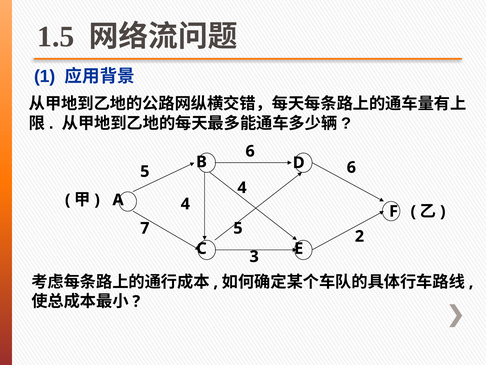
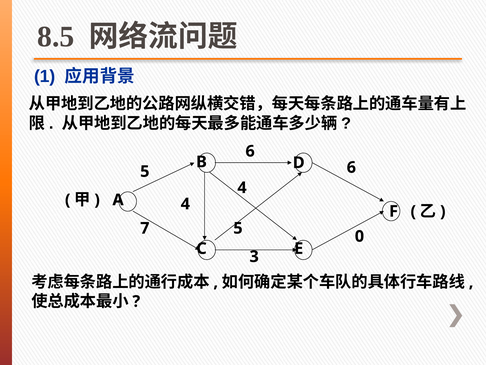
1.5: 1.5 -> 8.5 (56, 37)
2: 2 -> 0 (359, 236)
